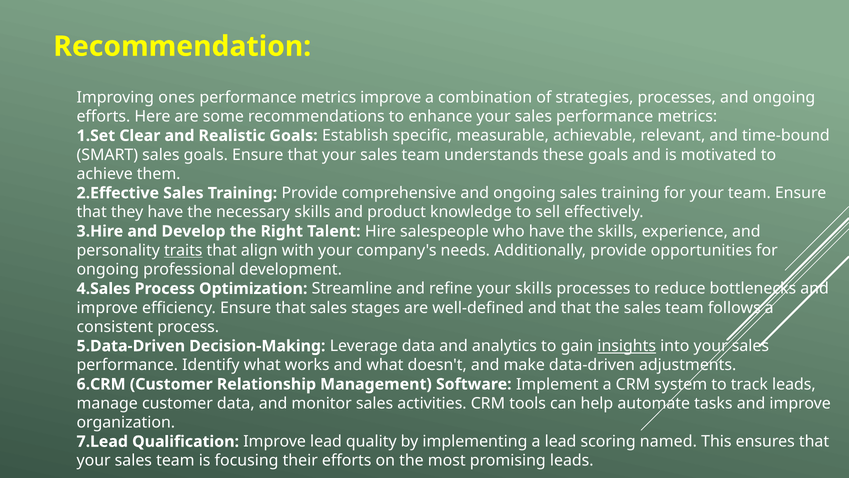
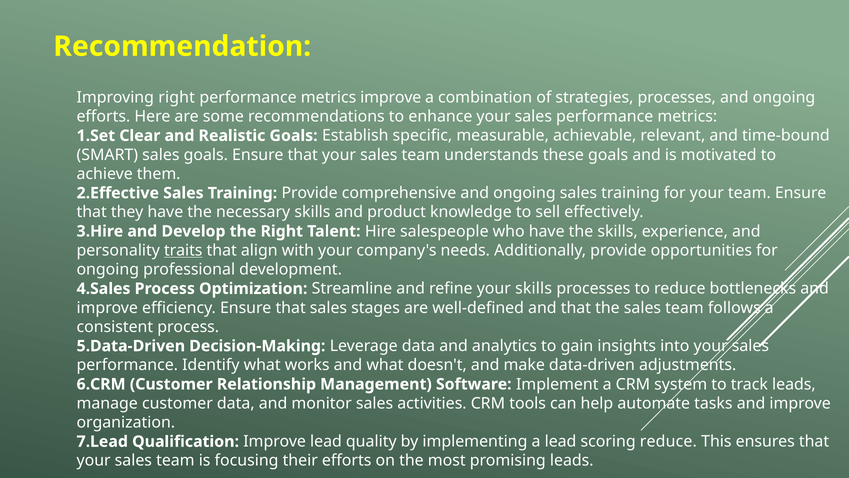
Improving ones: ones -> right (177, 97)
insights underline: present -> none (627, 346)
scoring named: named -> reduce (668, 441)
